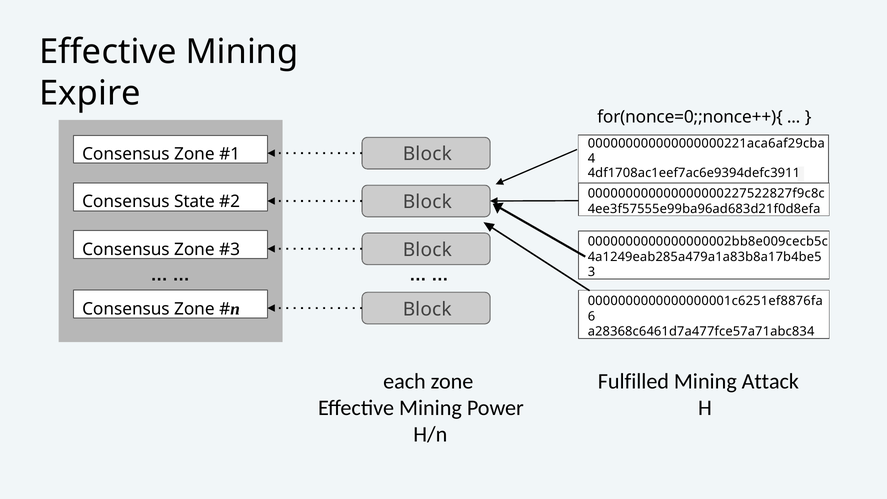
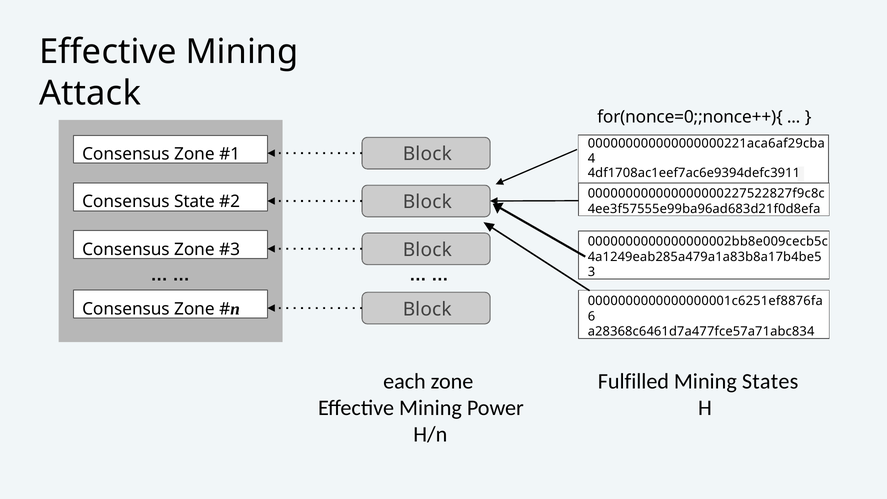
Expire: Expire -> Attack (90, 93)
Attack: Attack -> States (770, 381)
